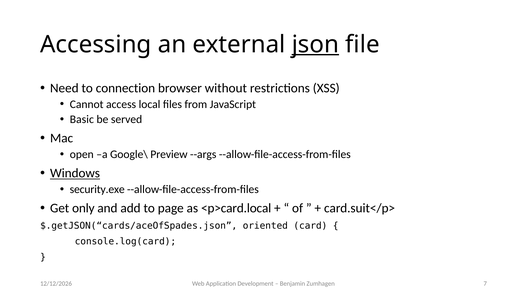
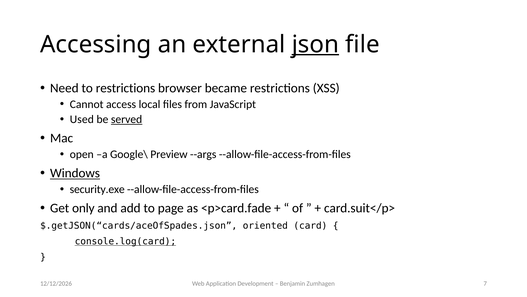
to connection: connection -> restrictions (125, 88)
without: without -> became (226, 88)
Basic: Basic -> Used (82, 119)
served underline: none -> present (127, 119)
<p>card.local: <p>card.local -> <p>card.fade (236, 208)
console.log(card underline: none -> present (125, 241)
